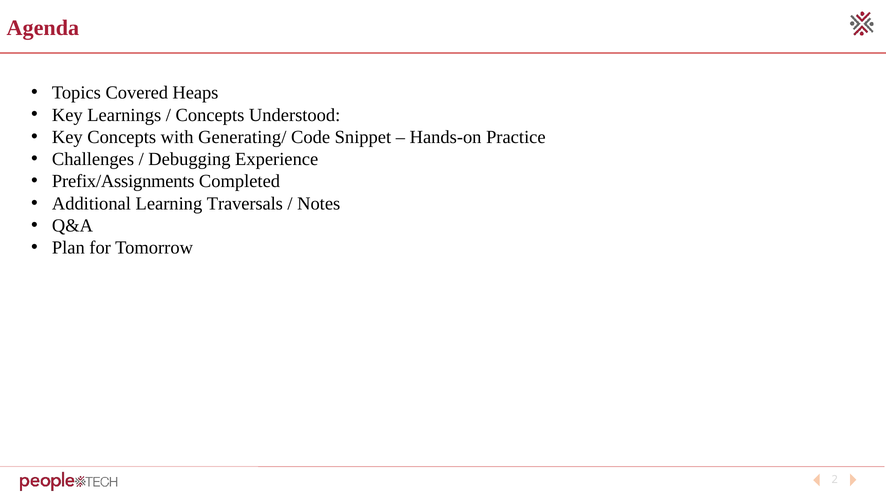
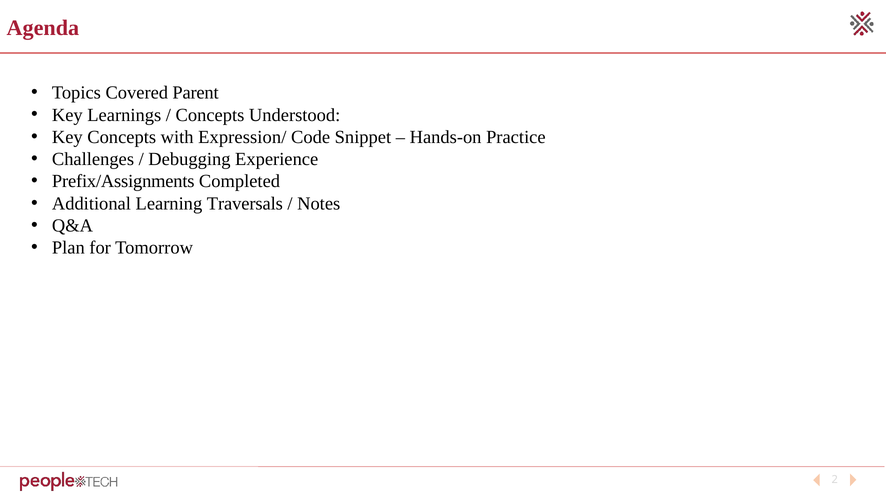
Heaps: Heaps -> Parent (196, 93)
Generating/: Generating/ -> Expression/ (242, 137)
